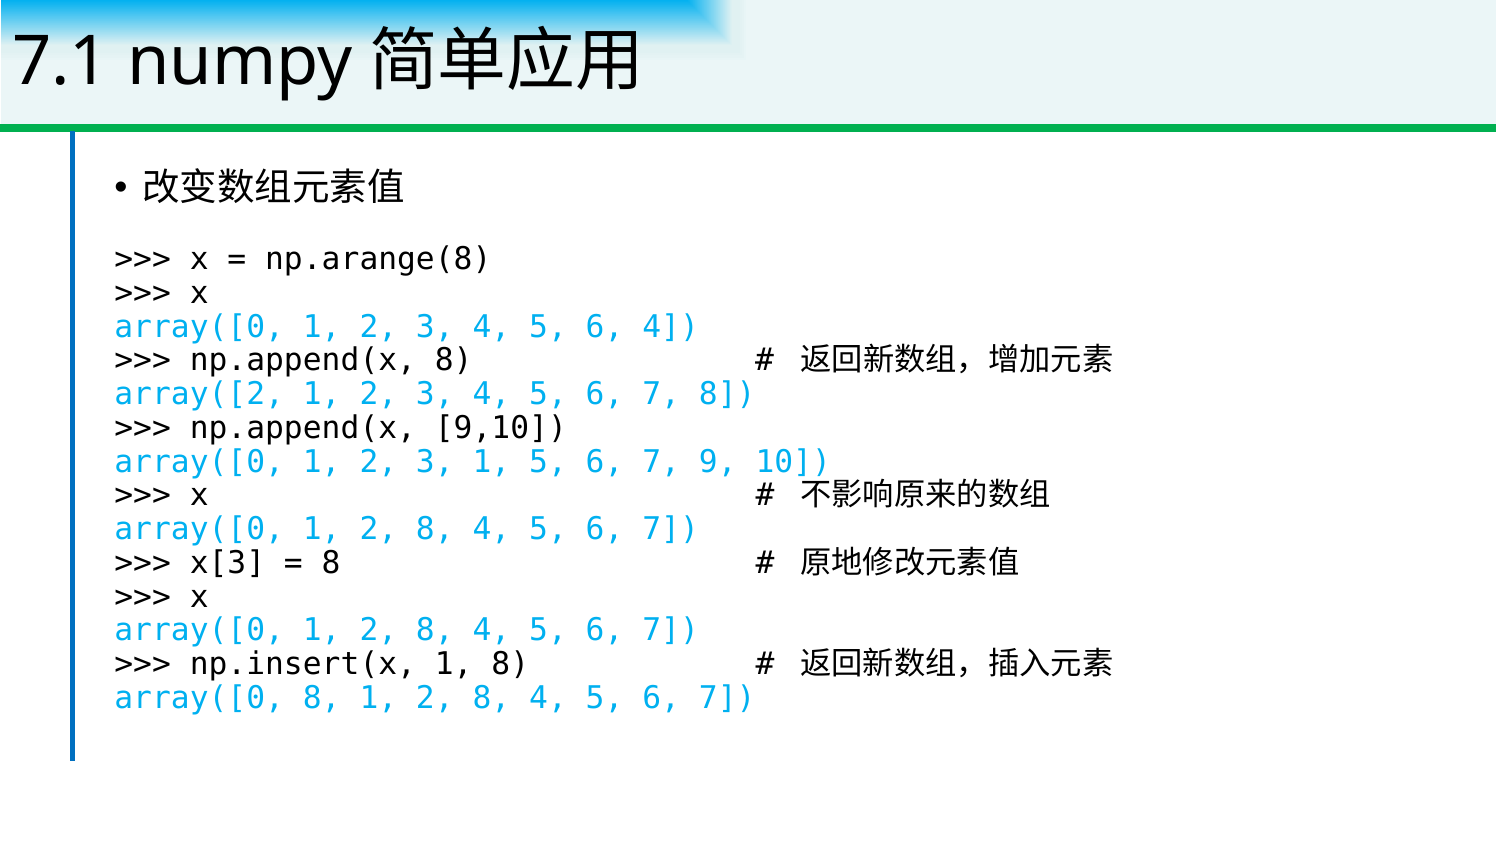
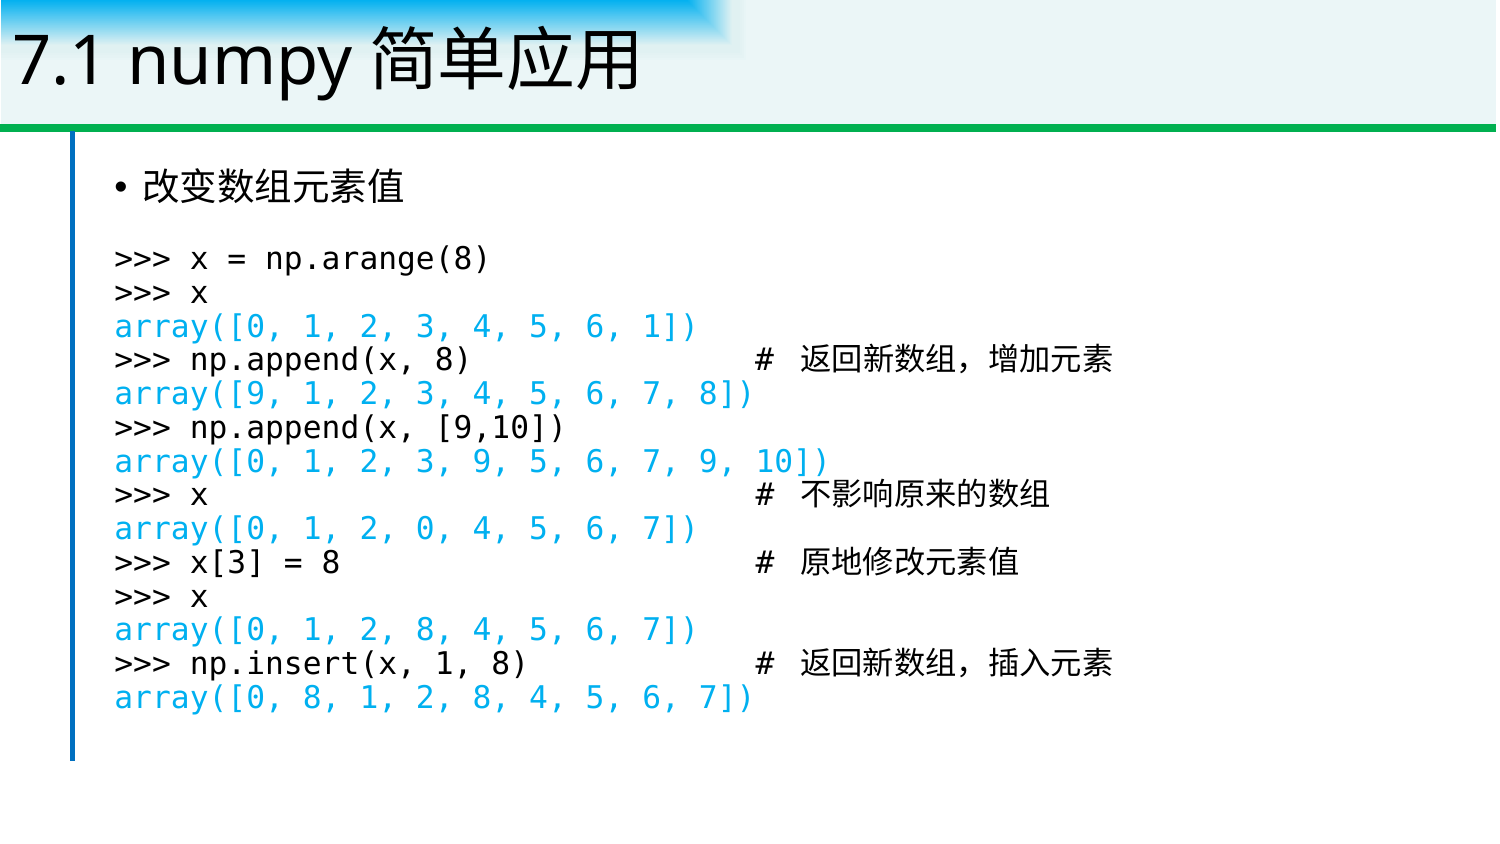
6 4: 4 -> 1 (671, 327)
array([2: array([2 -> array([9 (199, 394)
3 1: 1 -> 9 (491, 462)
8: 8 -> 0 (435, 529)
